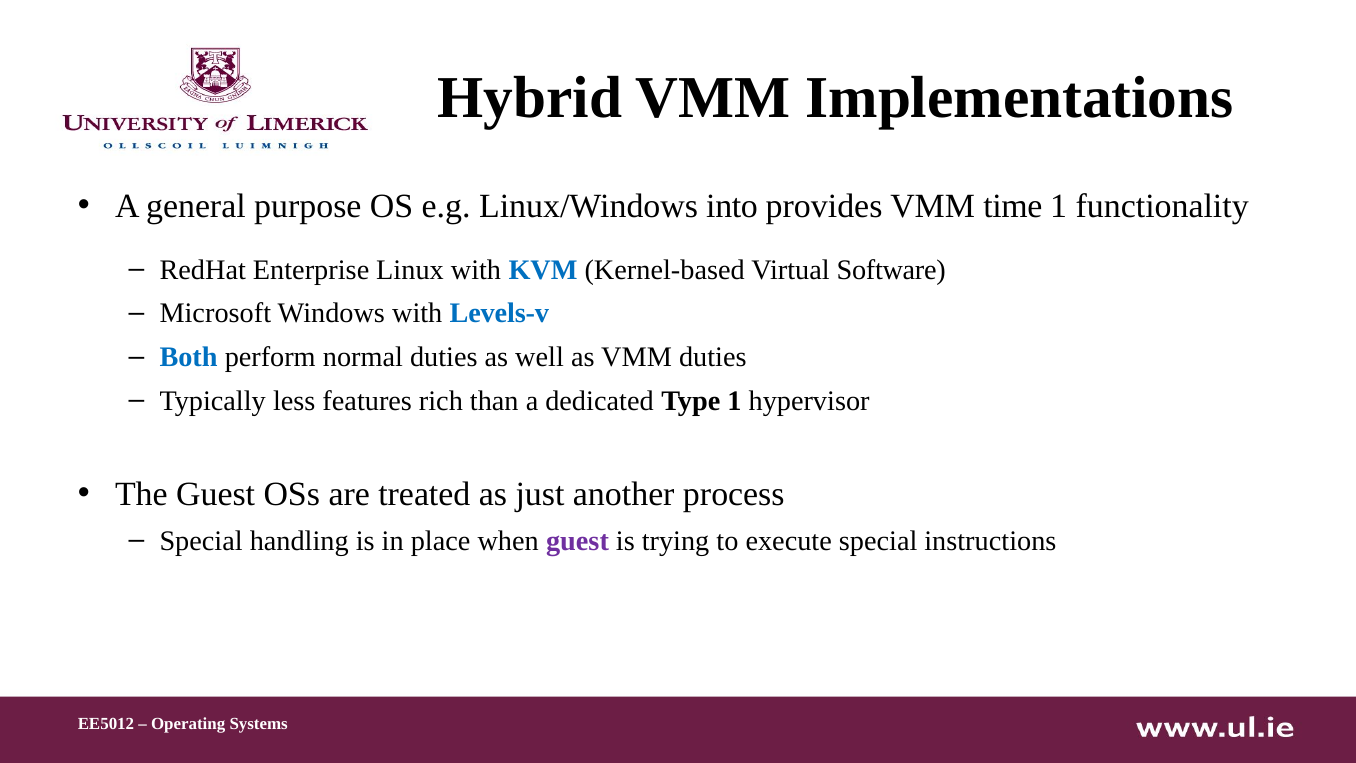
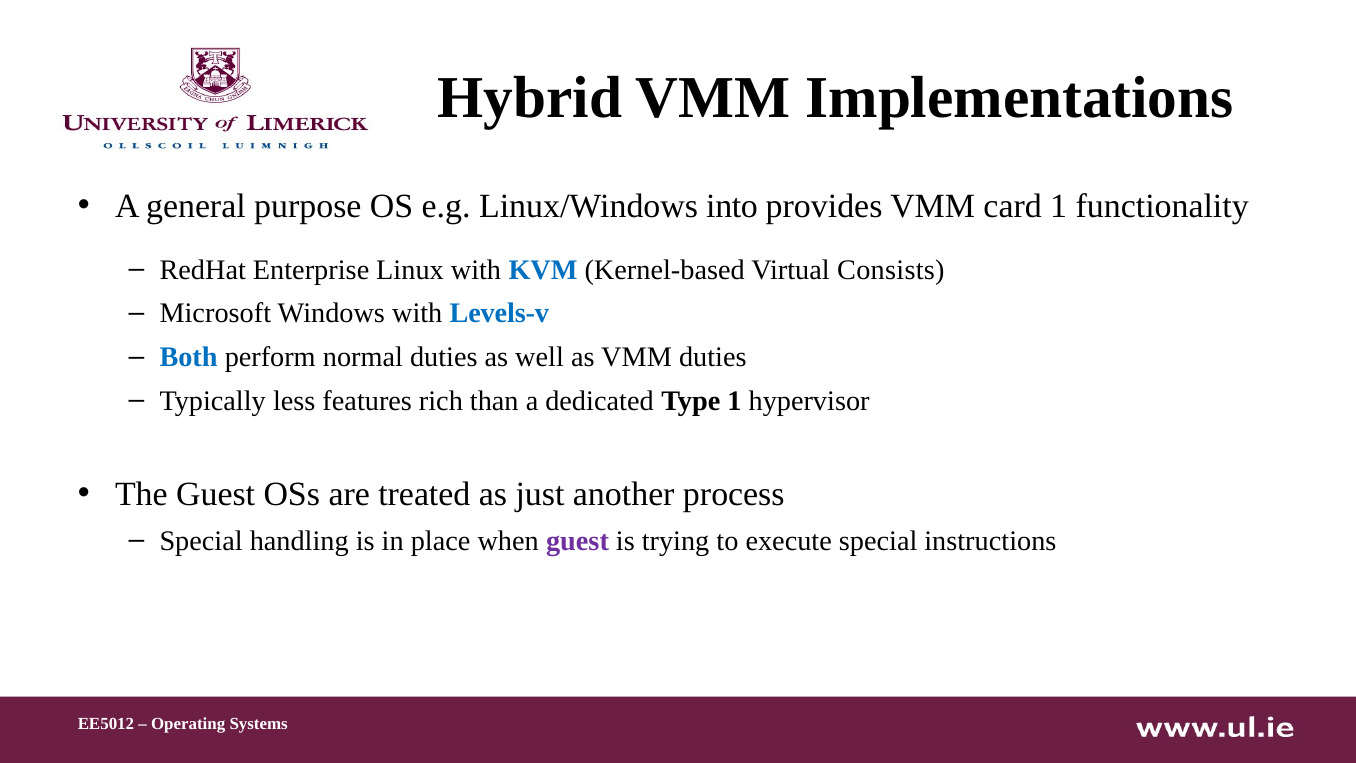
time: time -> card (1013, 206)
Software: Software -> Consists (891, 270)
